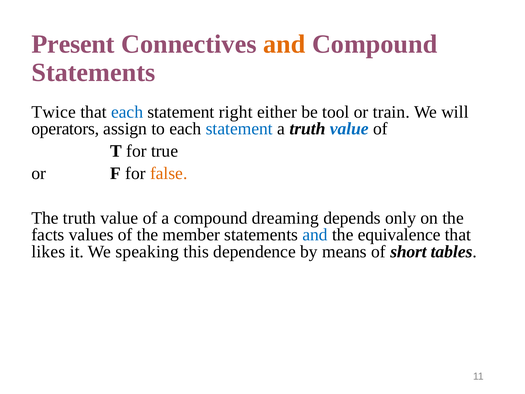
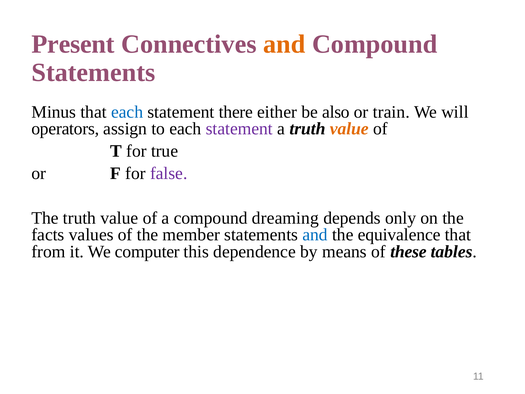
Twice: Twice -> Minus (54, 112)
right: right -> there (236, 112)
tool: tool -> also (336, 112)
statement colour: blue -> purple (239, 129)
value colour: blue -> orange (349, 129)
false colour: orange -> purple (169, 173)
likes: likes -> from (48, 252)
speaking: speaking -> computer (147, 252)
short: short -> these (408, 252)
